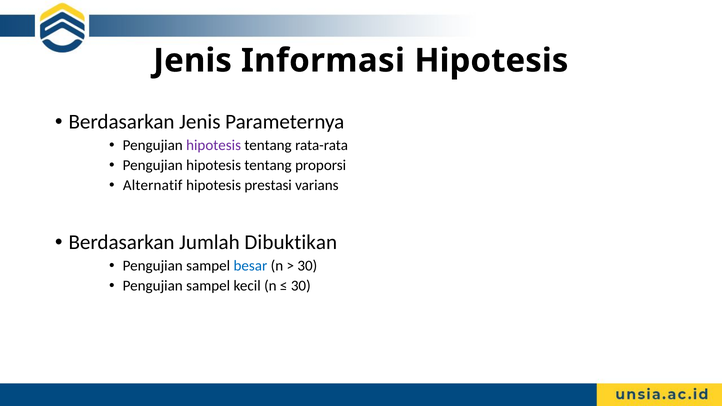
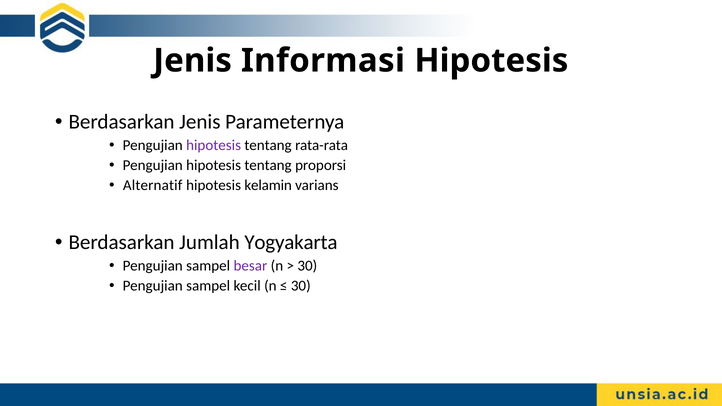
prestasi: prestasi -> kelamin (268, 185)
Dibuktikan: Dibuktikan -> Yogyakarta (291, 243)
besar colour: blue -> purple (250, 266)
